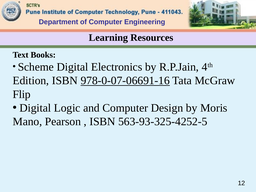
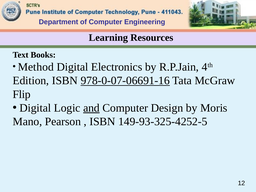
Scheme: Scheme -> Method (36, 67)
and underline: none -> present (91, 108)
563-93-325-4252-5: 563-93-325-4252-5 -> 149-93-325-4252-5 (163, 122)
